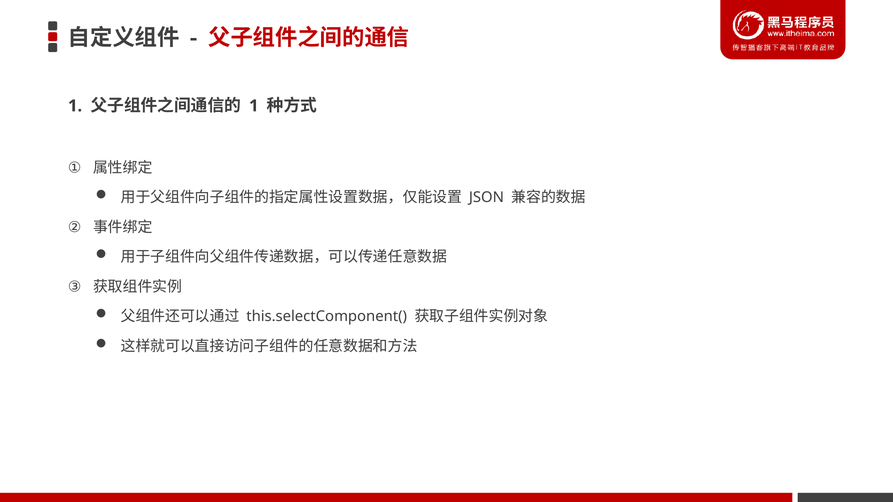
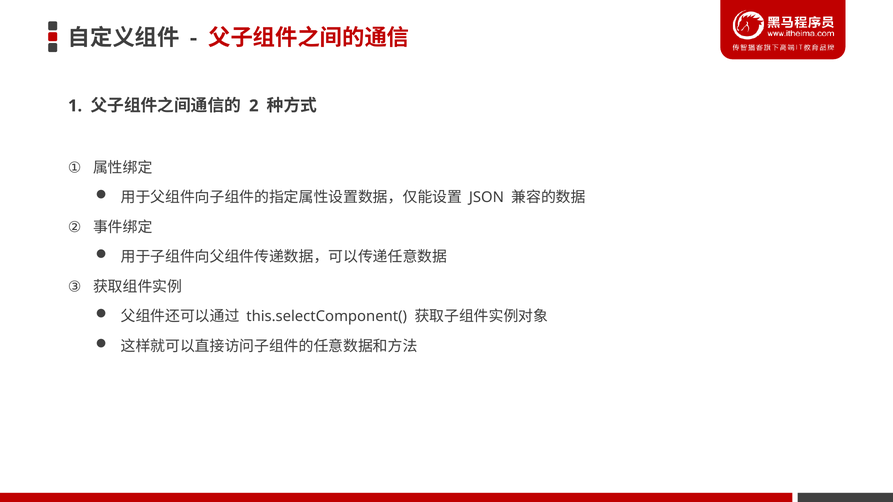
1: 1 -> 2 (254, 106)
